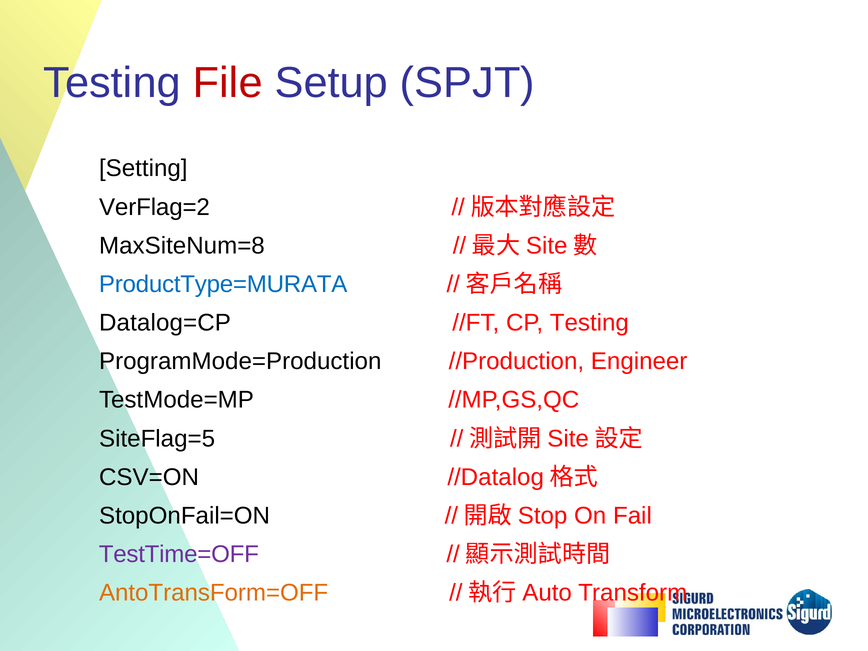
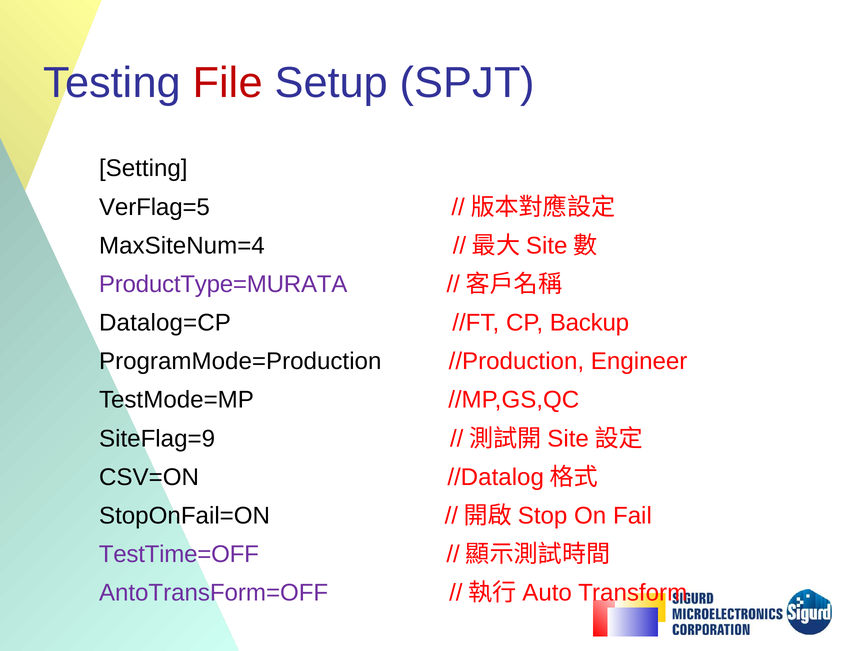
VerFlag=2: VerFlag=2 -> VerFlag=5 (154, 207)
MaxSiteNum=8: MaxSiteNum=8 -> MaxSiteNum=4 (182, 246)
ProductType=MURATA colour: blue -> purple (223, 284)
CP Testing: Testing -> Backup (589, 323)
SiteFlag=5: SiteFlag=5 -> SiteFlag=9 (157, 439)
AntoTransForm=OFF colour: orange -> purple (214, 593)
